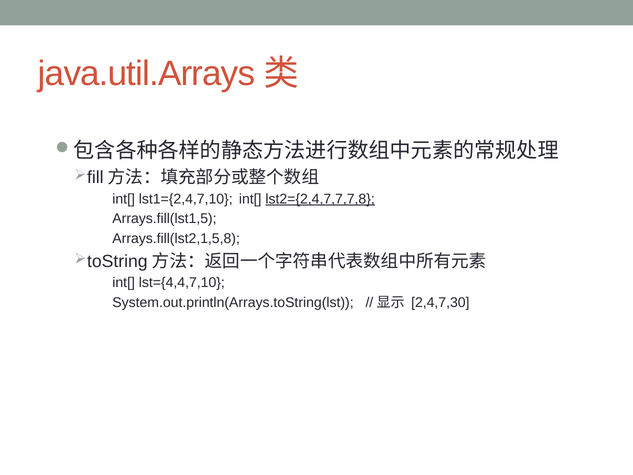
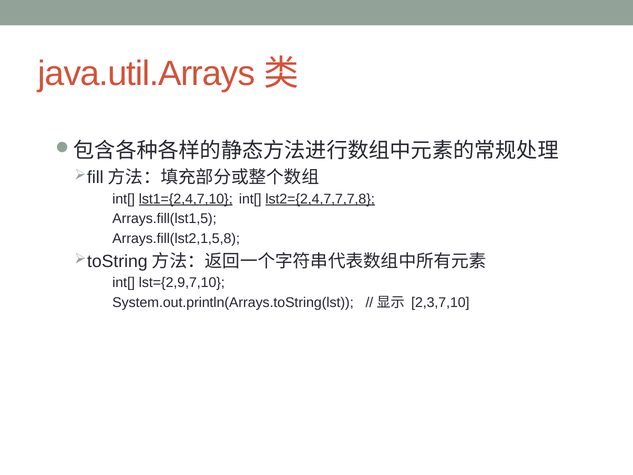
lst1={2,4,7,10 underline: none -> present (186, 199)
lst={4,4,7,10: lst={4,4,7,10 -> lst={2,9,7,10 (182, 283)
2,4,7,30: 2,4,7,30 -> 2,3,7,10 (440, 302)
